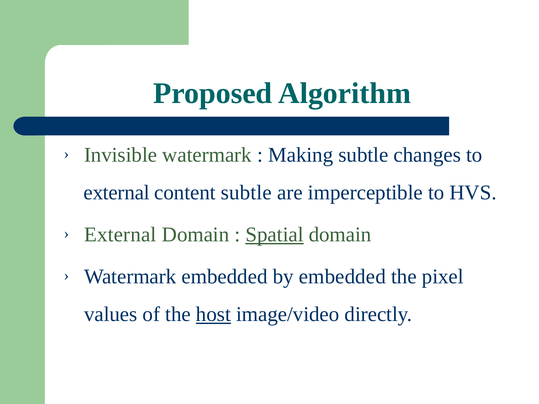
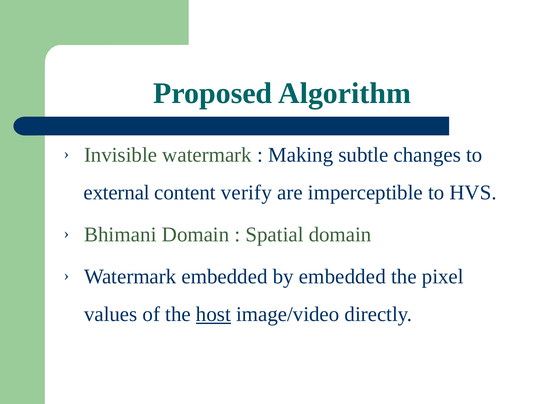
content subtle: subtle -> verify (246, 193)
External: External -> Bhimani (120, 235)
Spatial underline: present -> none (275, 235)
